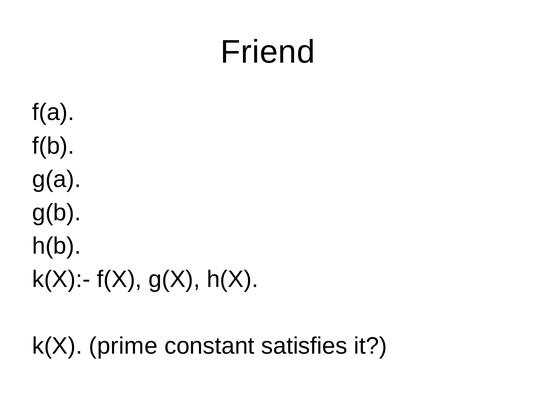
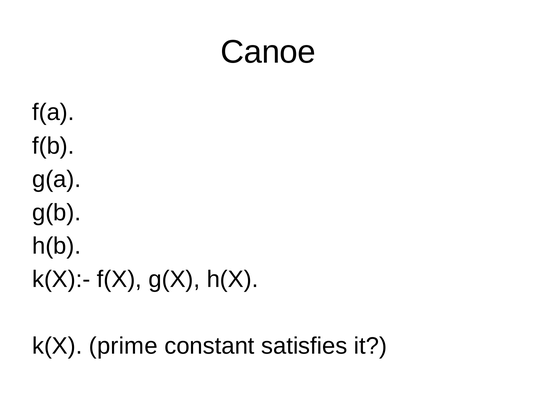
Friend: Friend -> Canoe (268, 52)
